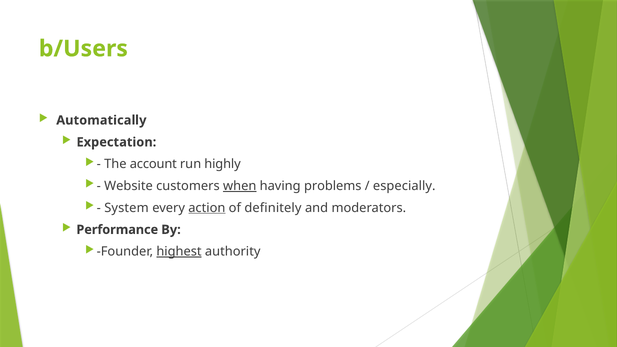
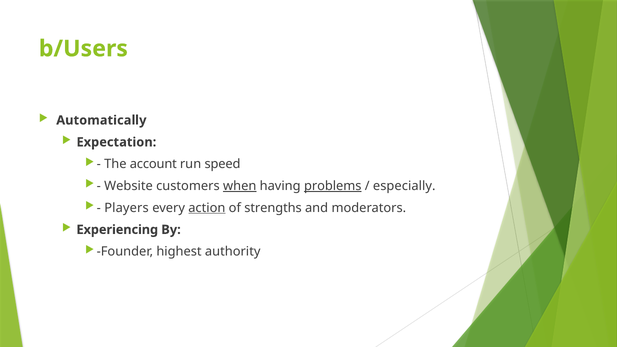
highly: highly -> speed (223, 164)
problems underline: none -> present (333, 186)
System: System -> Players (126, 208)
definitely: definitely -> strengths (273, 208)
Performance: Performance -> Experiencing (117, 230)
highest underline: present -> none (179, 252)
